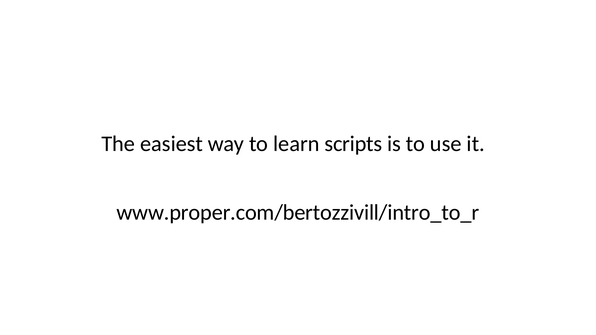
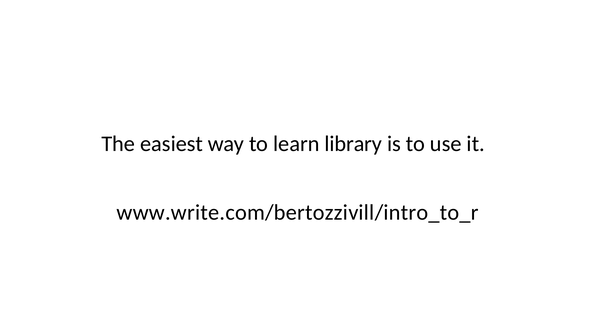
scripts: scripts -> library (353, 144)
www.proper.com/bertozzivill/intro_to_r: www.proper.com/bertozzivill/intro_to_r -> www.write.com/bertozzivill/intro_to_r (298, 213)
